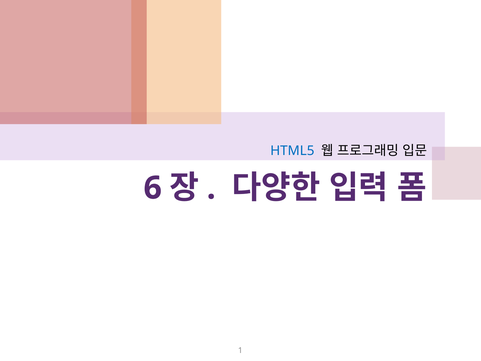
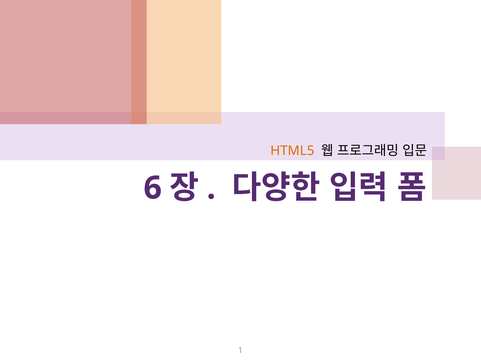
HTML5 colour: blue -> orange (292, 151)
